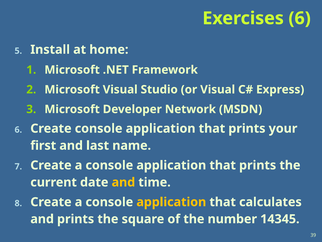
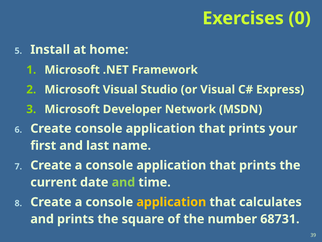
Exercises 6: 6 -> 0 (300, 18)
and colour: yellow -> light green (123, 182)
14345: 14345 -> 68731 (280, 219)
